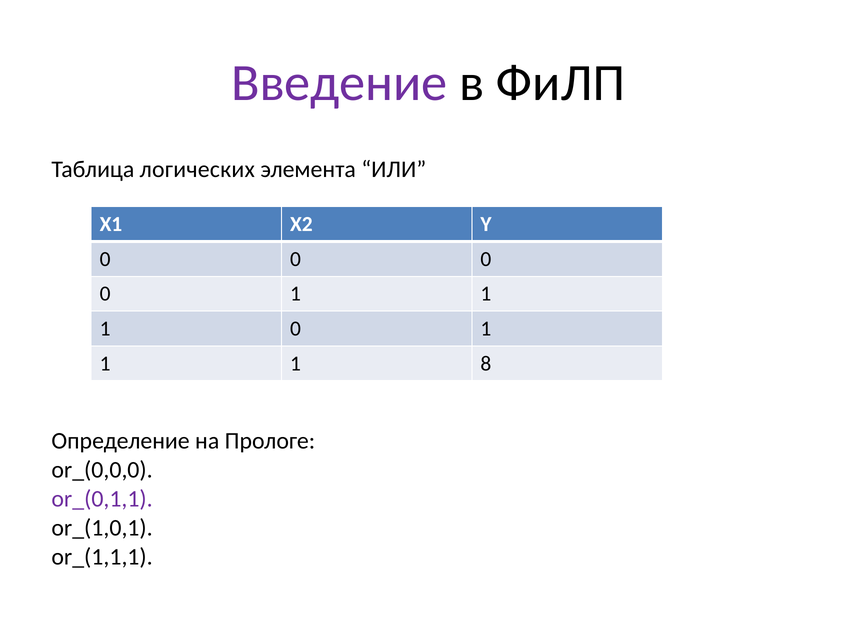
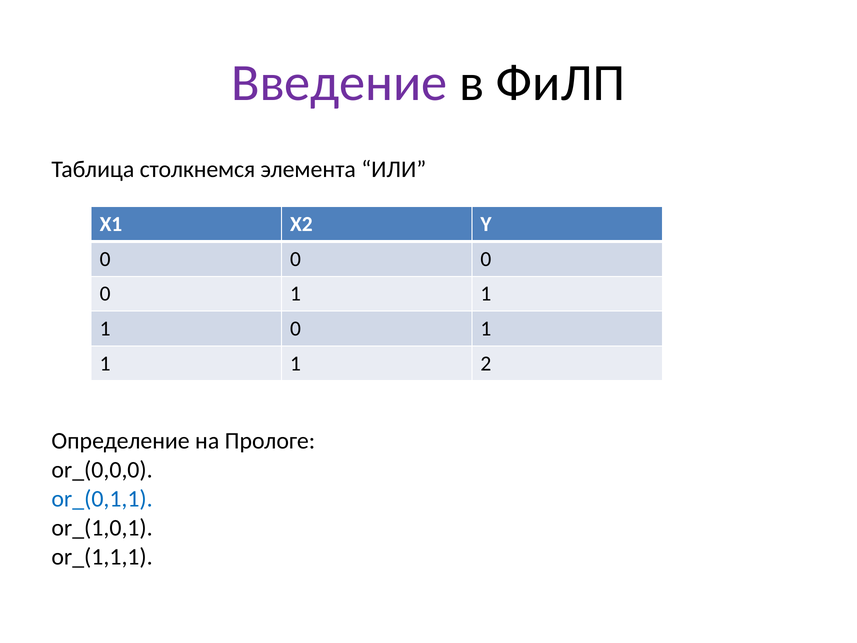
логических: логических -> столкнемся (197, 169)
8: 8 -> 2 (486, 363)
or_(0,1,1 colour: purple -> blue (102, 499)
